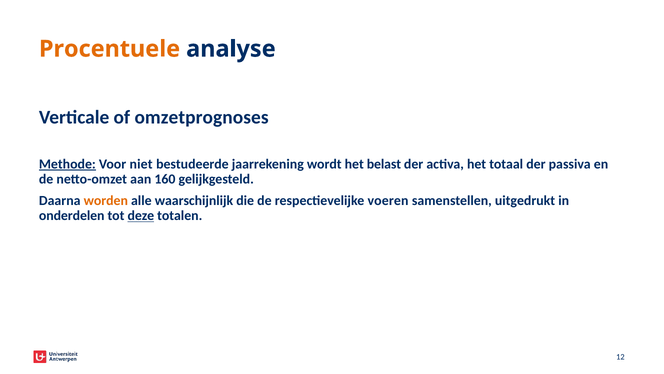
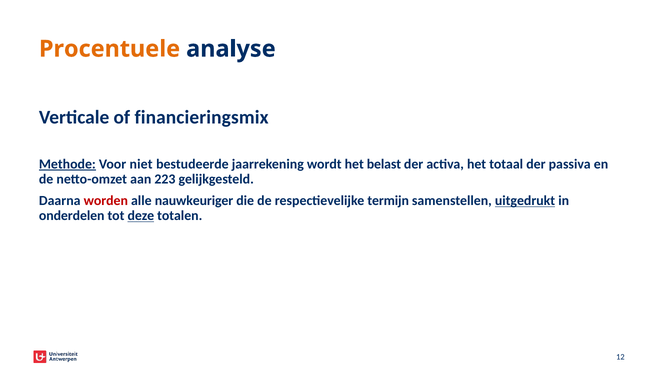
omzetprognoses: omzetprognoses -> financieringsmix (202, 117)
160: 160 -> 223 (165, 179)
worden colour: orange -> red (106, 201)
waarschijnlijk: waarschijnlijk -> nauwkeuriger (194, 201)
voeren: voeren -> termijn (388, 201)
uitgedrukt underline: none -> present (525, 201)
